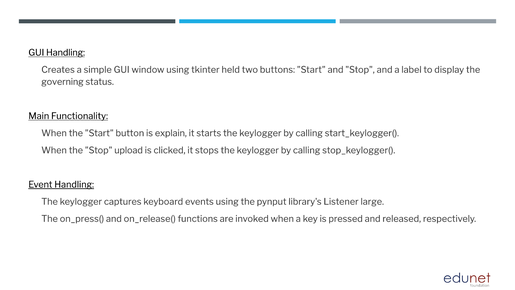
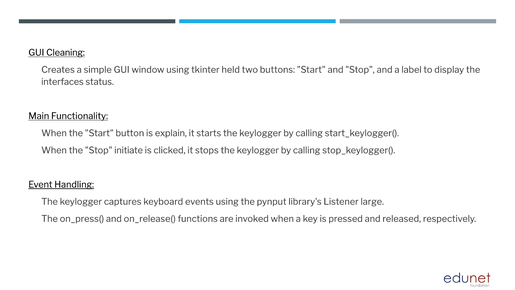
GUI Handling: Handling -> Cleaning (65, 53)
governing: governing -> interfaces (62, 82)
upload: upload -> initiate (129, 150)
